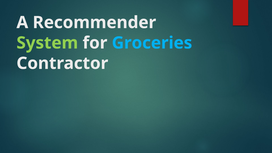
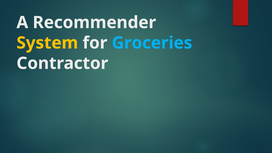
System colour: light green -> yellow (47, 43)
